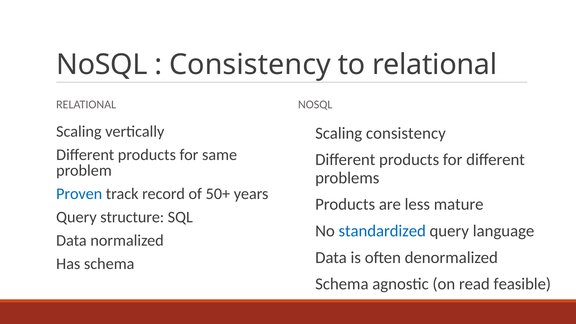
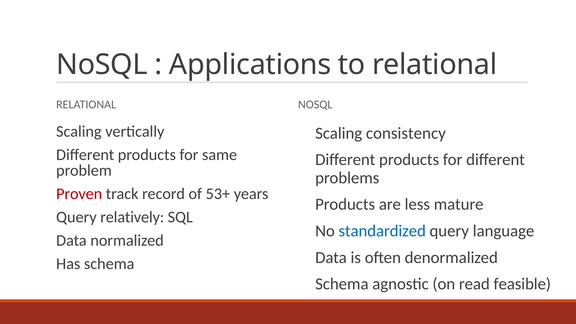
Consistency: Consistency -> Applications (250, 65)
Proven colour: blue -> red (79, 194)
50+: 50+ -> 53+ (218, 194)
structure: structure -> relatively (132, 217)
